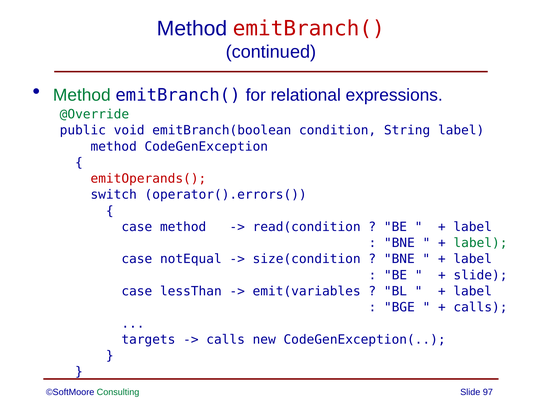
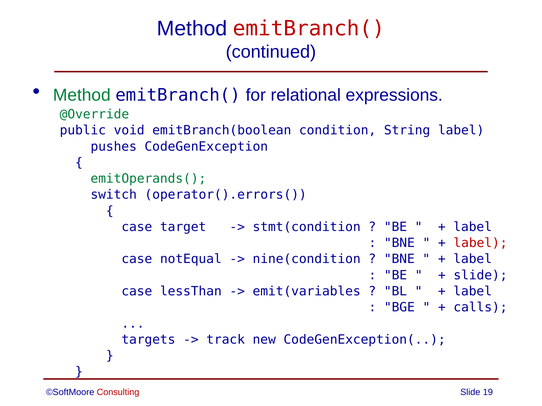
method: method -> pushes (114, 147)
emitOperands( colour: red -> green (148, 179)
case method: method -> target (183, 227)
read(condition: read(condition -> stmt(condition (307, 227)
label colour: green -> red (480, 243)
size(condition: size(condition -> nine(condition (307, 259)
calls: calls -> track (226, 340)
Consulting colour: green -> red (118, 393)
97: 97 -> 19 (488, 393)
